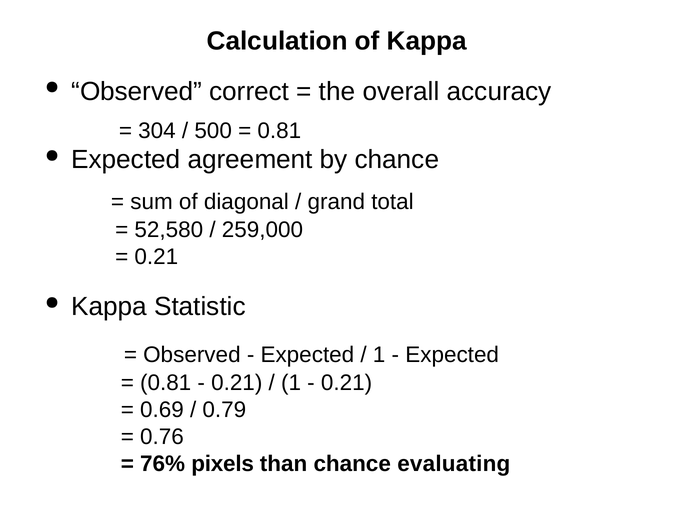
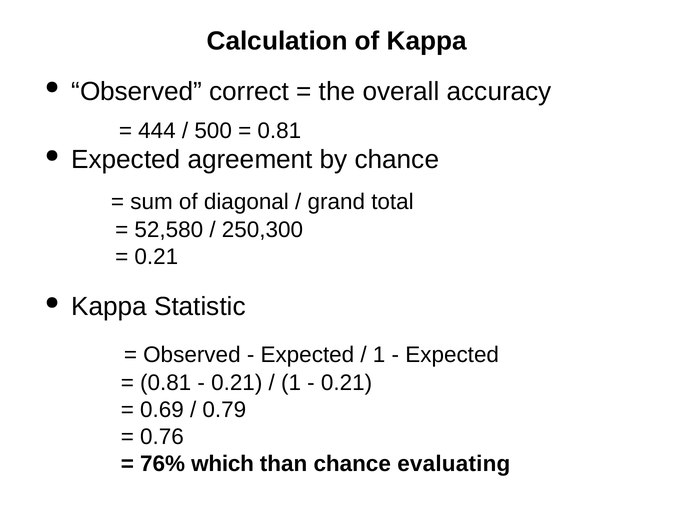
304: 304 -> 444 (157, 131)
259,000: 259,000 -> 250,300 (262, 230)
pixels: pixels -> which (223, 463)
